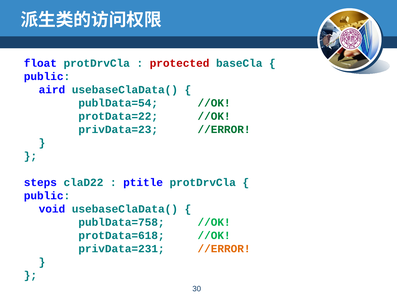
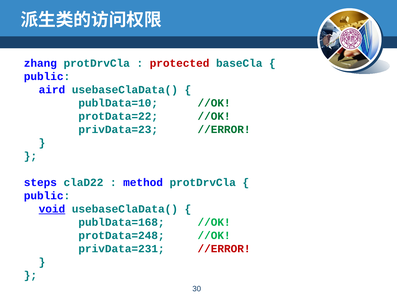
float: float -> zhang (40, 63)
publData=54: publData=54 -> publData=10 (118, 103)
ptitle: ptitle -> method (143, 182)
void underline: none -> present (52, 209)
publData=758: publData=758 -> publData=168 (122, 222)
protData=618: protData=618 -> protData=248 (122, 235)
//ERROR colour: orange -> red (224, 249)
